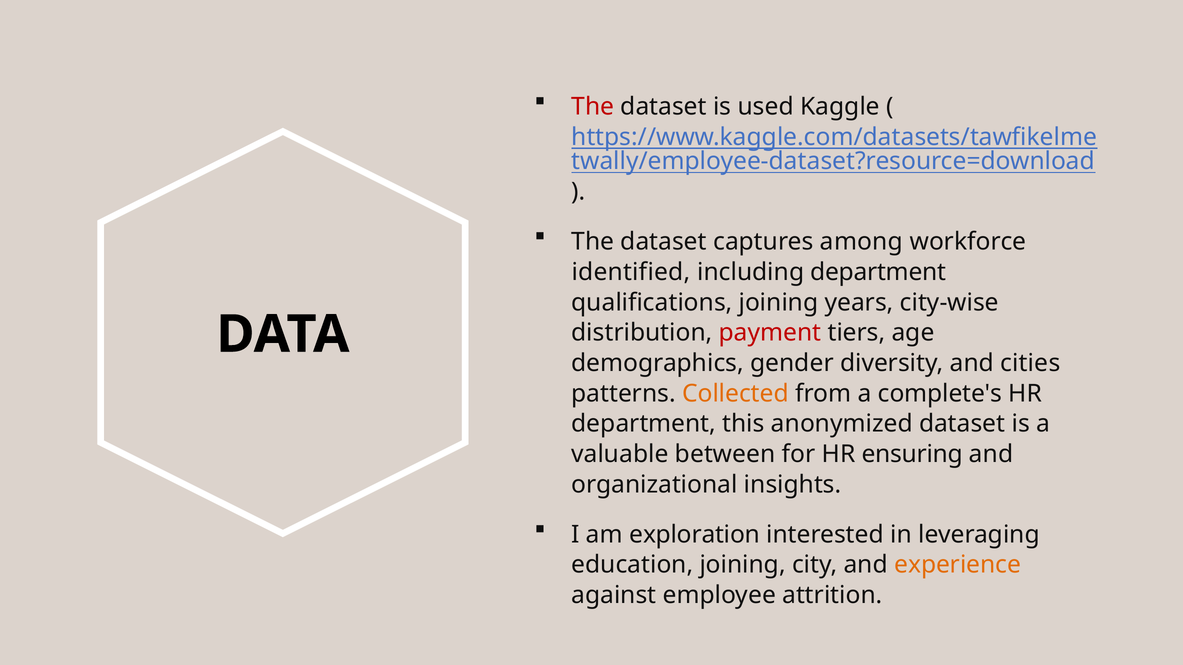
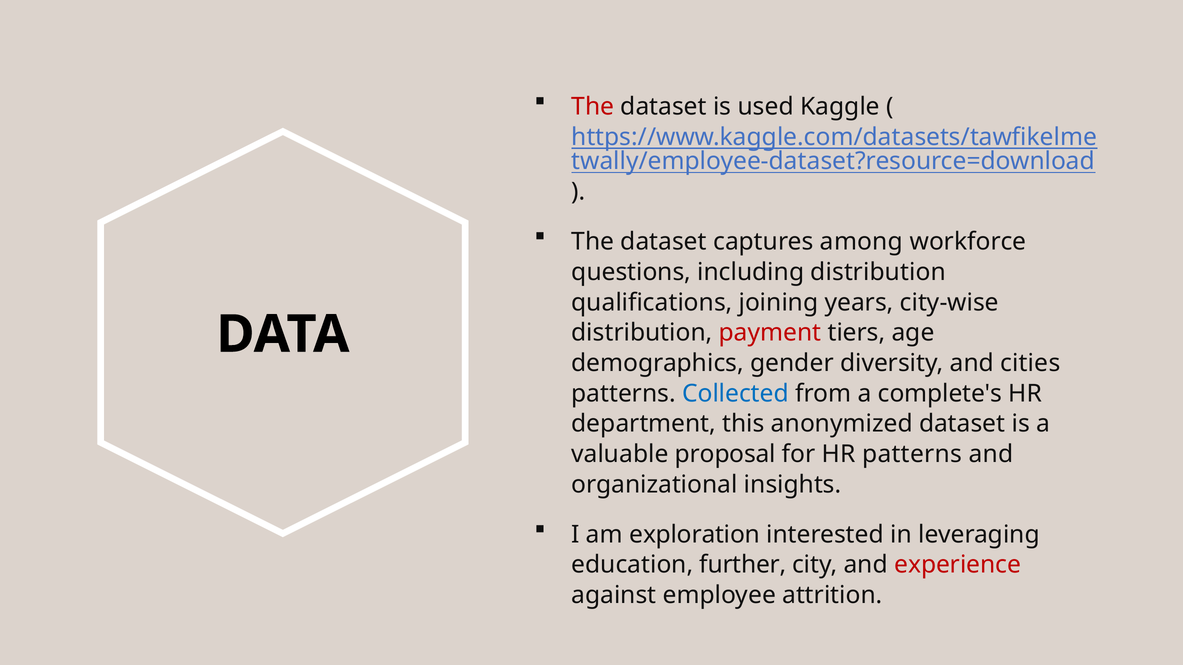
identified: identified -> questions (631, 272)
including department: department -> distribution (878, 272)
Collected colour: orange -> blue (735, 394)
between: between -> proposal (725, 454)
HR ensuring: ensuring -> patterns (912, 454)
education joining: joining -> further (743, 565)
experience colour: orange -> red (958, 565)
